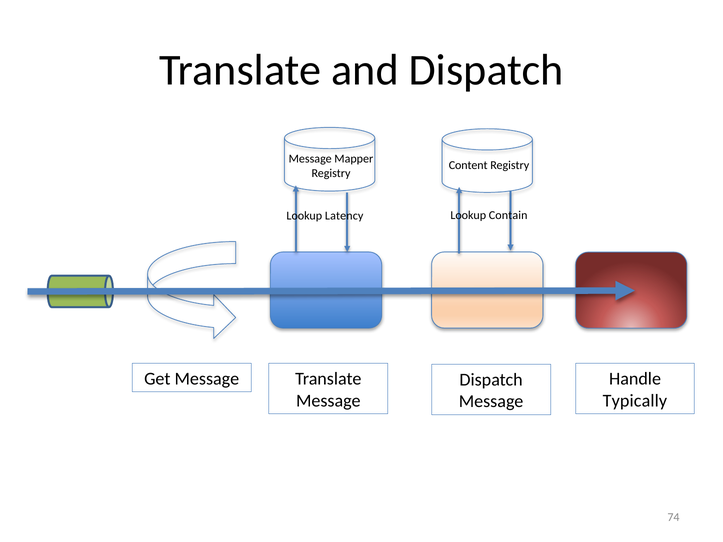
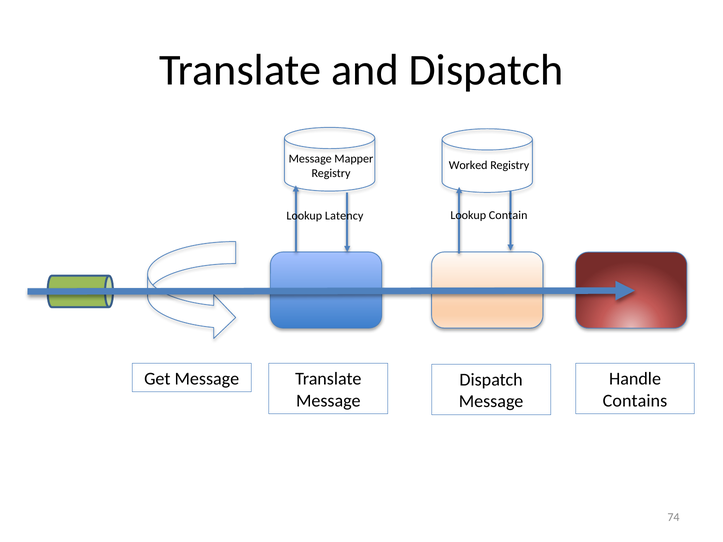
Content: Content -> Worked (468, 166)
Typically: Typically -> Contains (635, 401)
